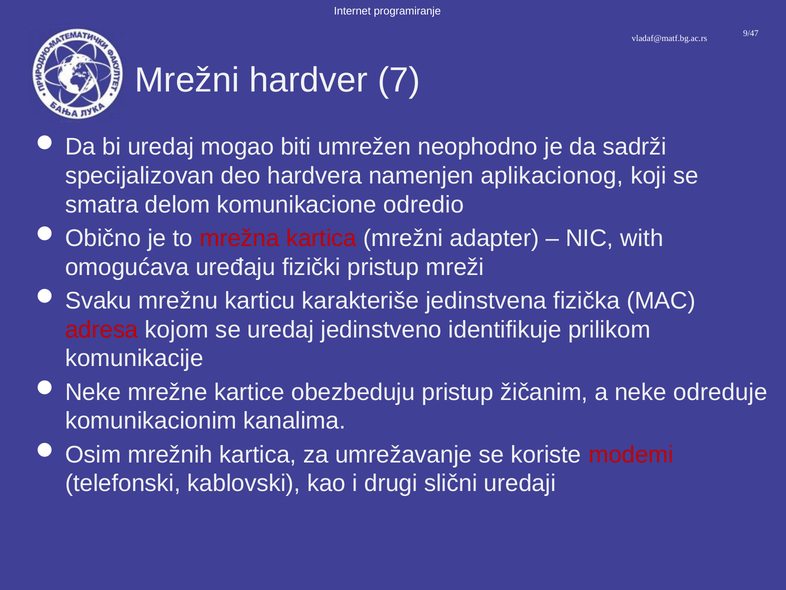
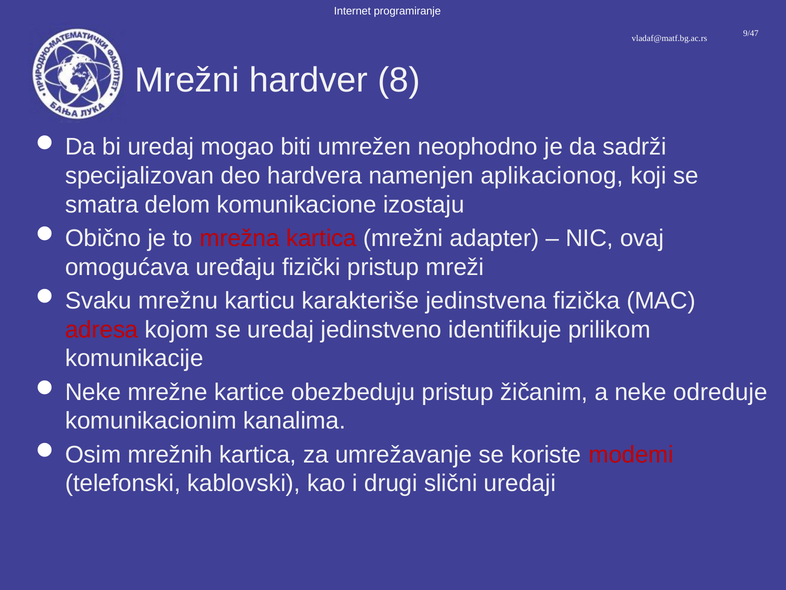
7: 7 -> 8 (399, 80)
odredio: odredio -> izostaju (424, 205)
with: with -> ovaj (642, 238)
